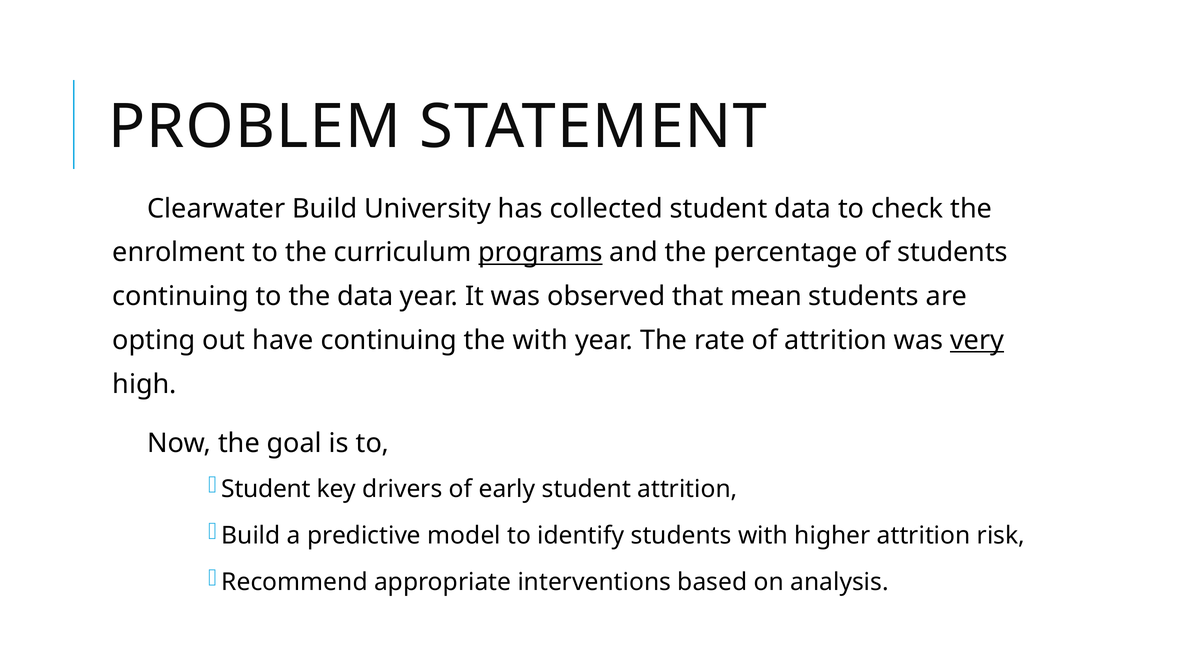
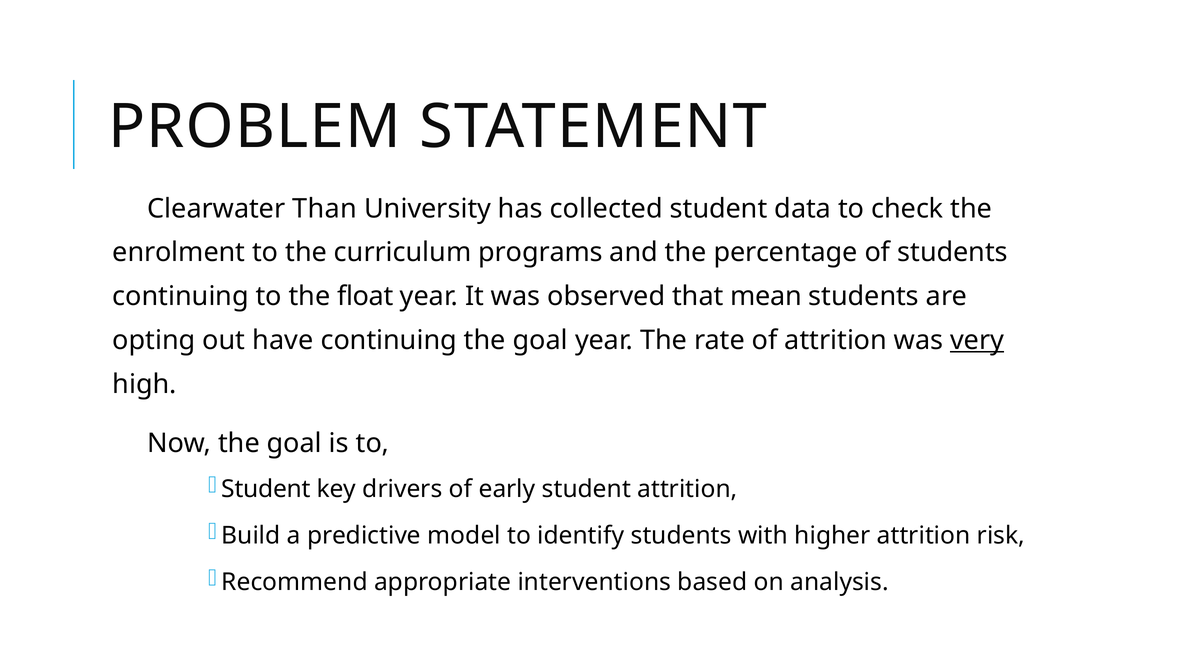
Clearwater Build: Build -> Than (325, 208)
programs underline: present -> none (541, 252)
the data: data -> float (365, 296)
continuing the with: with -> goal (540, 340)
